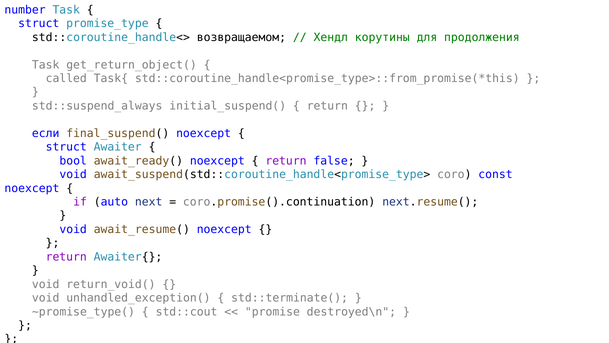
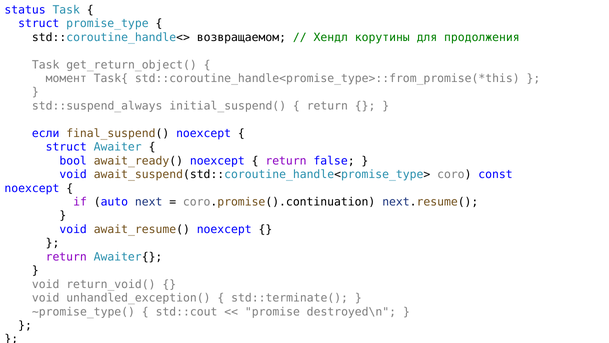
number: number -> status (25, 10)
called: called -> момент (66, 78)
